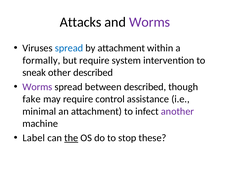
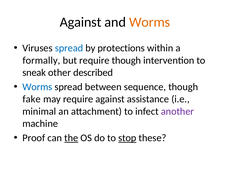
Attacks: Attacks -> Against (81, 22)
Worms colour: purple -> orange (150, 22)
by attachment: attachment -> protections (121, 48)
require system: system -> though (126, 61)
Worms colour: purple -> blue (37, 87)
between described: described -> sequence (145, 87)
require control: control -> against (110, 99)
Label: Label -> Proof (34, 138)
stop underline: none -> present (127, 138)
